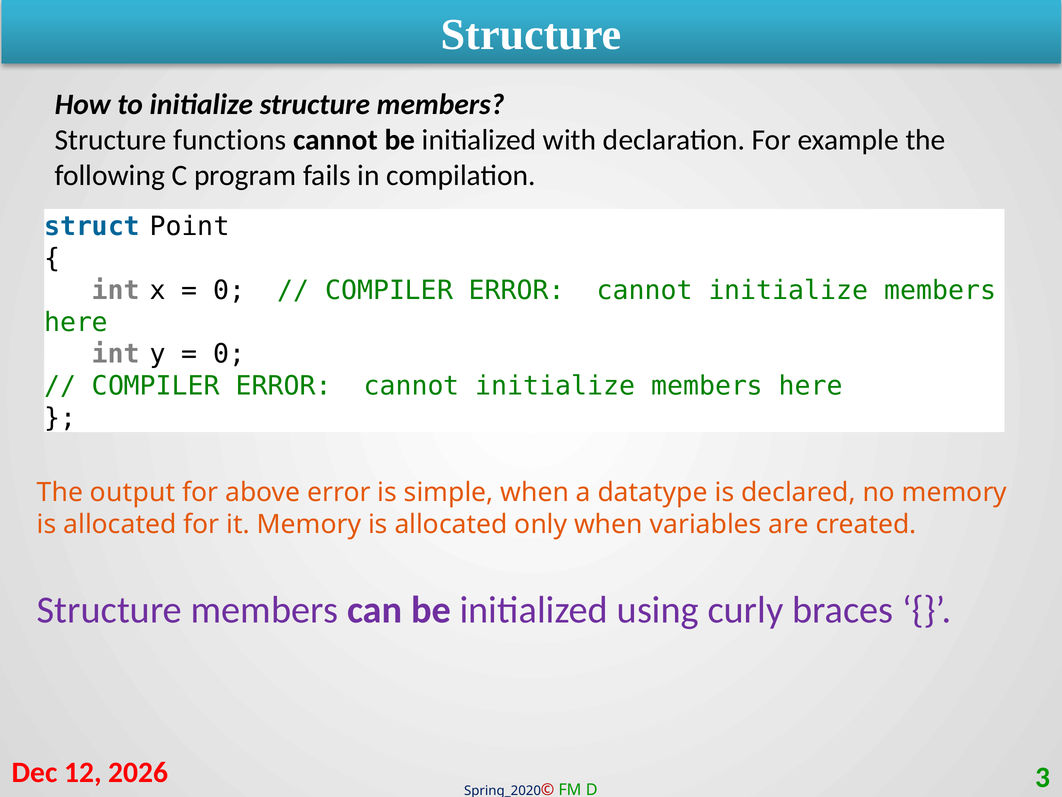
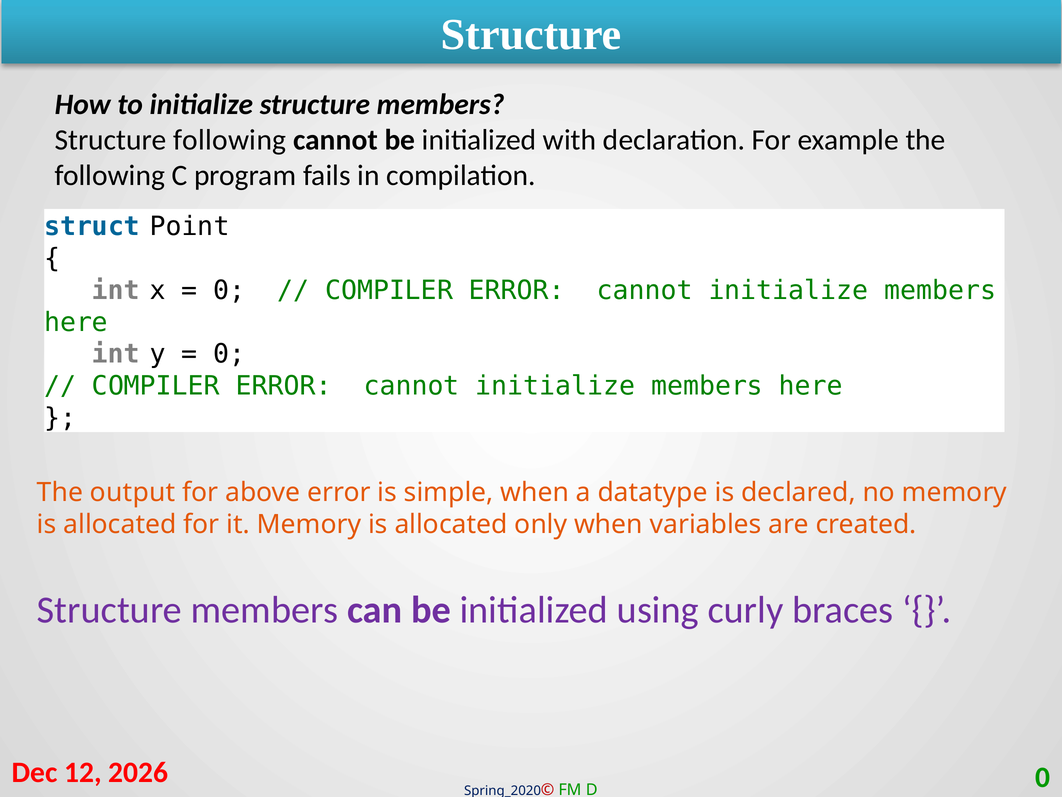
Structure functions: functions -> following (230, 140)
3: 3 -> 0 (1043, 777)
